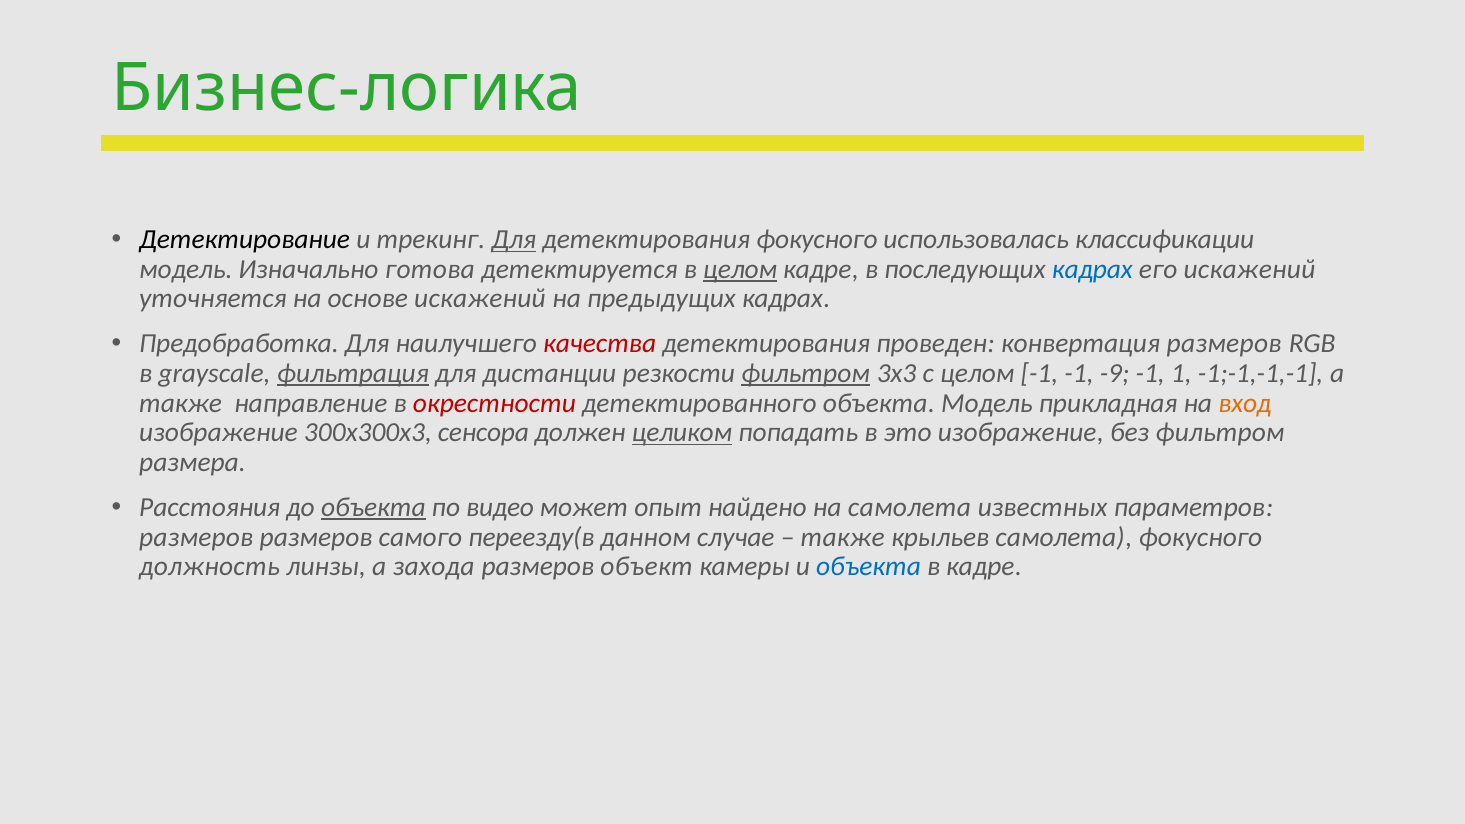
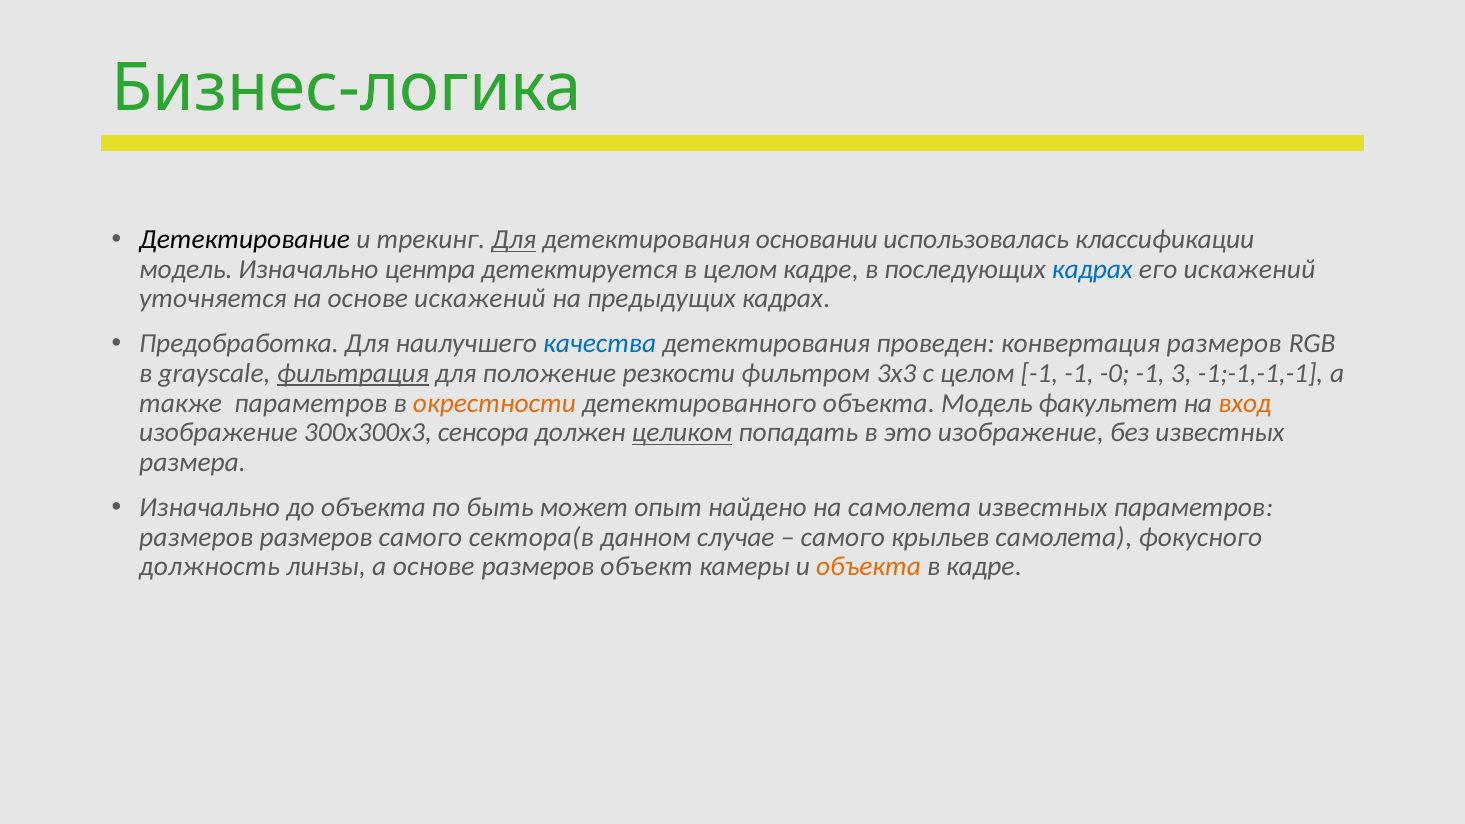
детектирования фокусного: фокусного -> основании (817, 240)
готова: готова -> центра (430, 269)
целом underline: present -> none (740, 269)
качества colour: red -> blue (600, 344)
дистанции: дистанции -> положение (550, 374)
фильтром underline: present -> none (806, 374)
-9: -9 -> -0 (1115, 374)
1: 1 -> 3 (1181, 374)
также направление: направление -> параметров (311, 403)
окрестности colour: red -> orange (494, 403)
прикладная: прикладная -> факультет (1108, 403)
без фильтром: фильтром -> известных (1220, 433)
Расстояния: Расстояния -> Изначально (210, 507)
объекта underline: present -> none (373, 507)
видео: видео -> быть (500, 507)
переезду(в: переезду(в -> сектора(в (531, 537)
также: также -> самого (843, 537)
а захода: захода -> основе (434, 567)
объекта colour: blue -> orange (869, 567)
